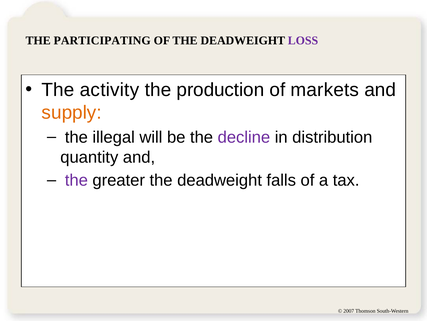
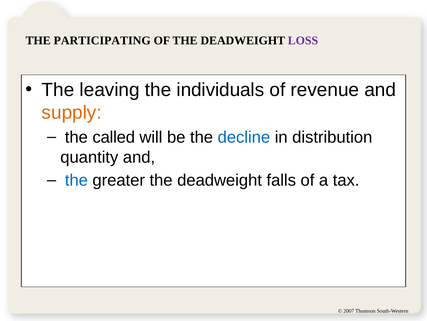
activity: activity -> leaving (110, 90)
production: production -> individuals (220, 90)
markets: markets -> revenue (325, 90)
illegal: illegal -> called (114, 137)
decline colour: purple -> blue (244, 137)
the colour: purple -> blue (76, 180)
